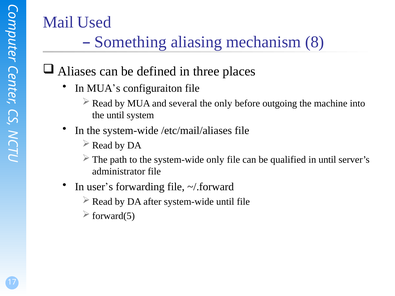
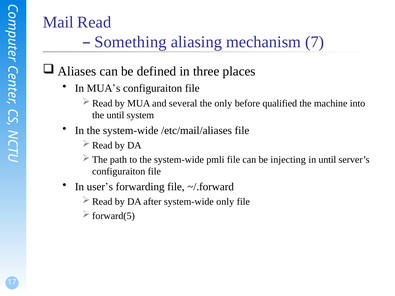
Used: Used -> Read (94, 22)
8: 8 -> 7 (315, 42)
outgoing: outgoing -> qualified (280, 103)
system-wide only: only -> pmli (215, 160)
qualified: qualified -> injecting (288, 160)
administrator: administrator -> configuraiton (119, 172)
system-wide until: until -> only (225, 202)
